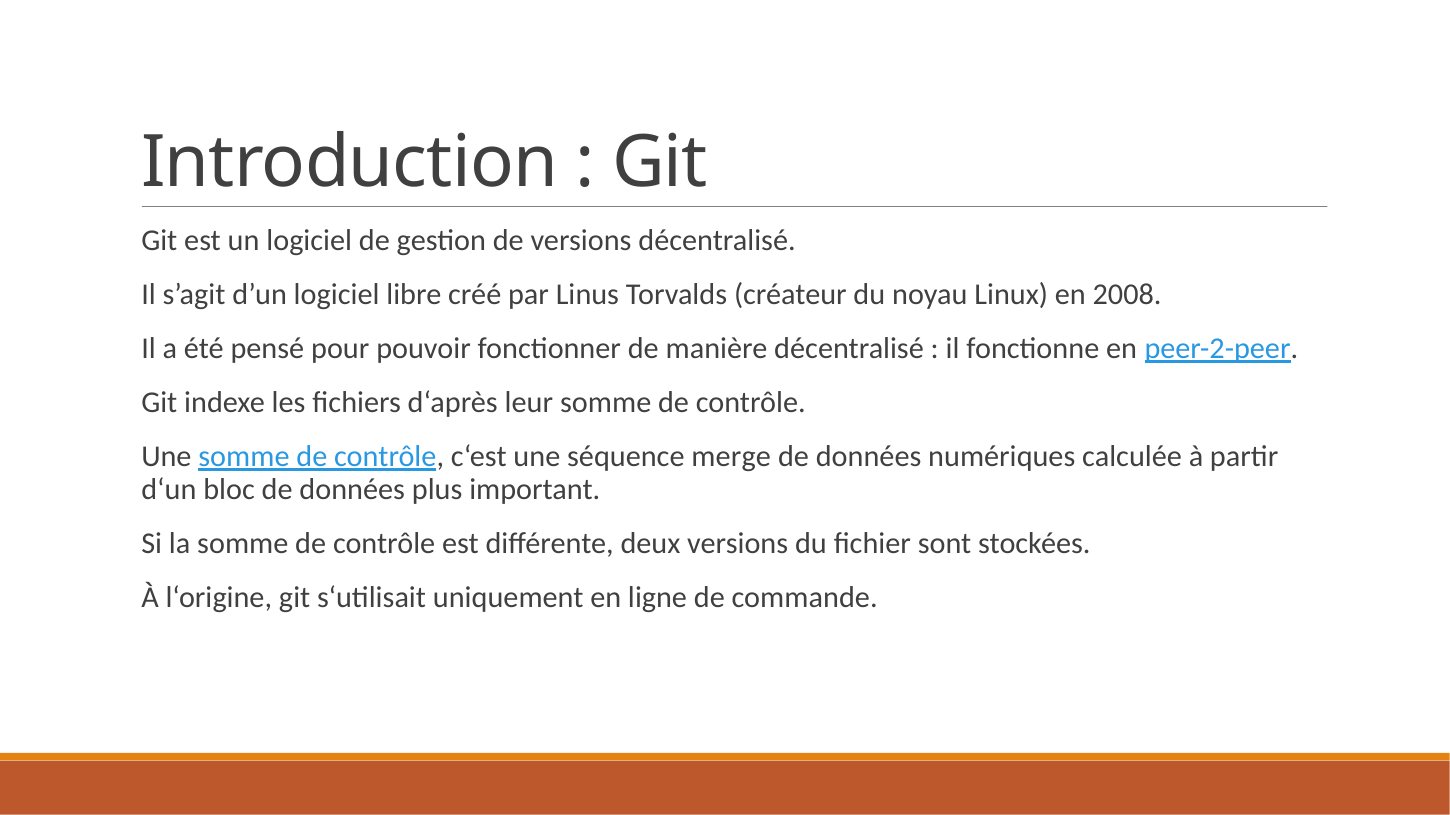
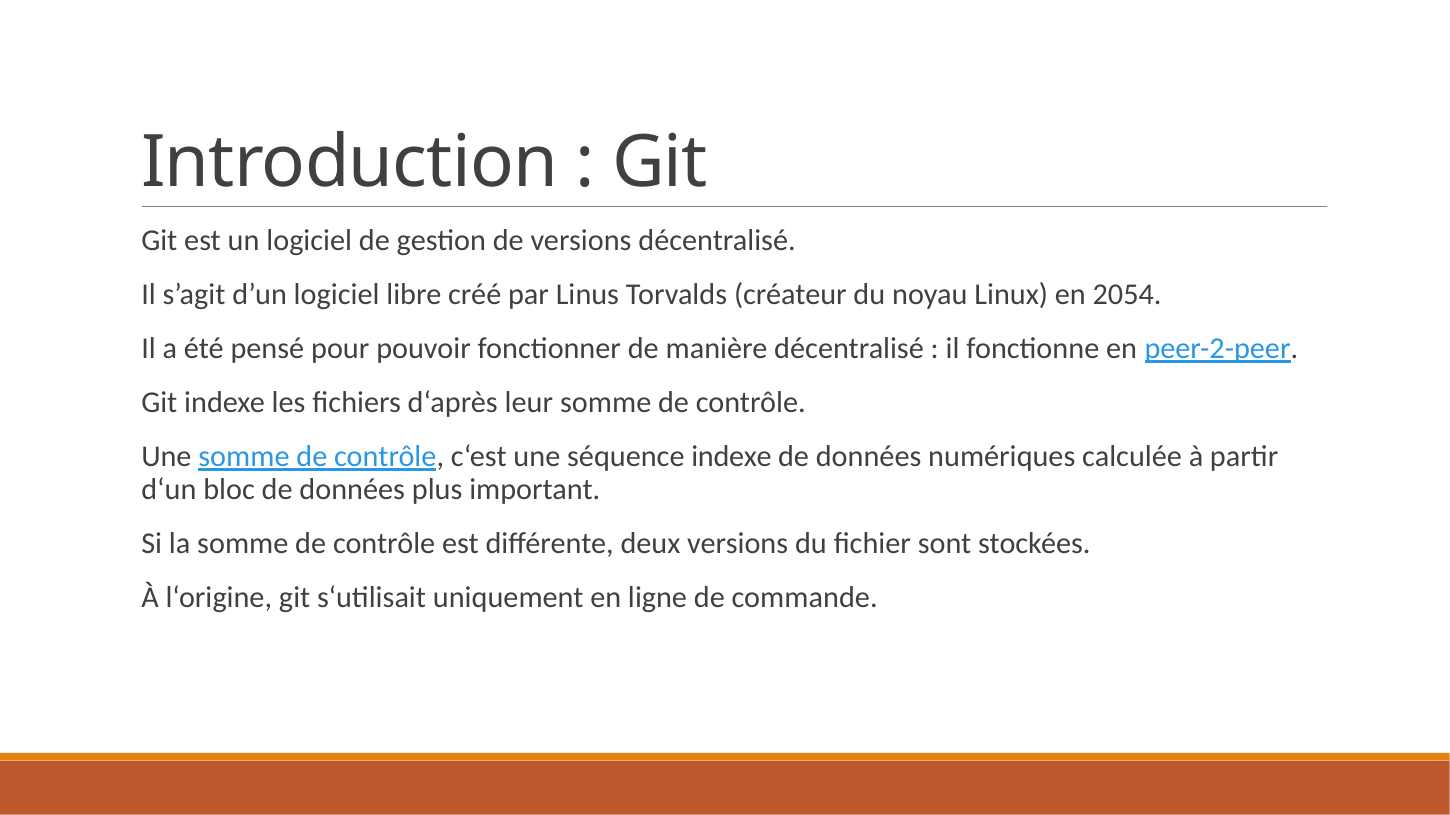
2008: 2008 -> 2054 (1127, 295)
séquence merge: merge -> indexe (731, 457)
